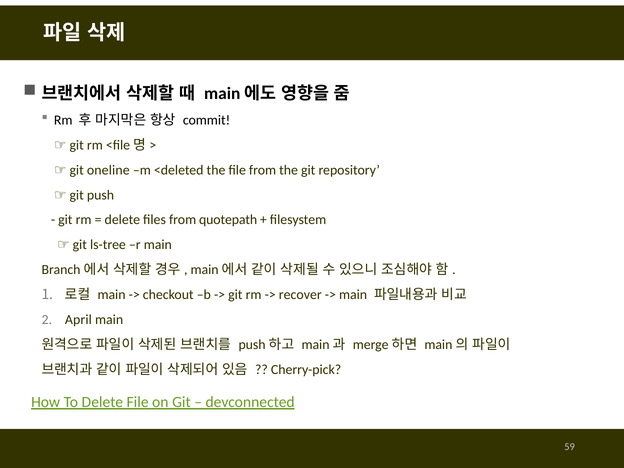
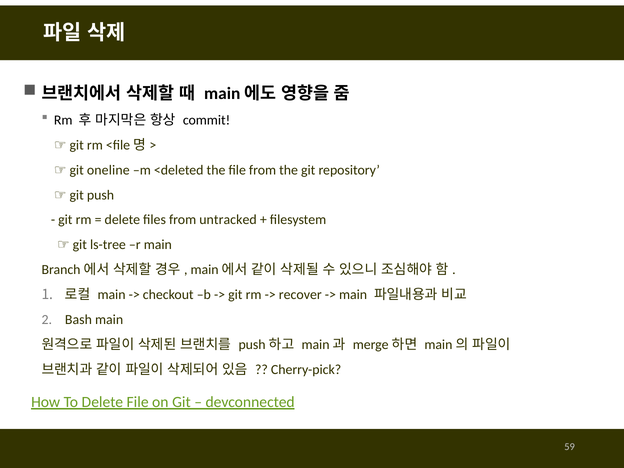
quotepath: quotepath -> untracked (228, 220)
April: April -> Bash (78, 320)
